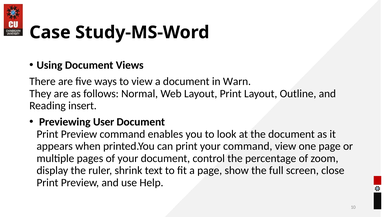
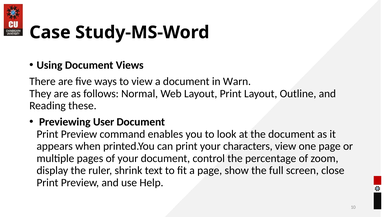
insert: insert -> these (82, 105)
your command: command -> characters (248, 146)
